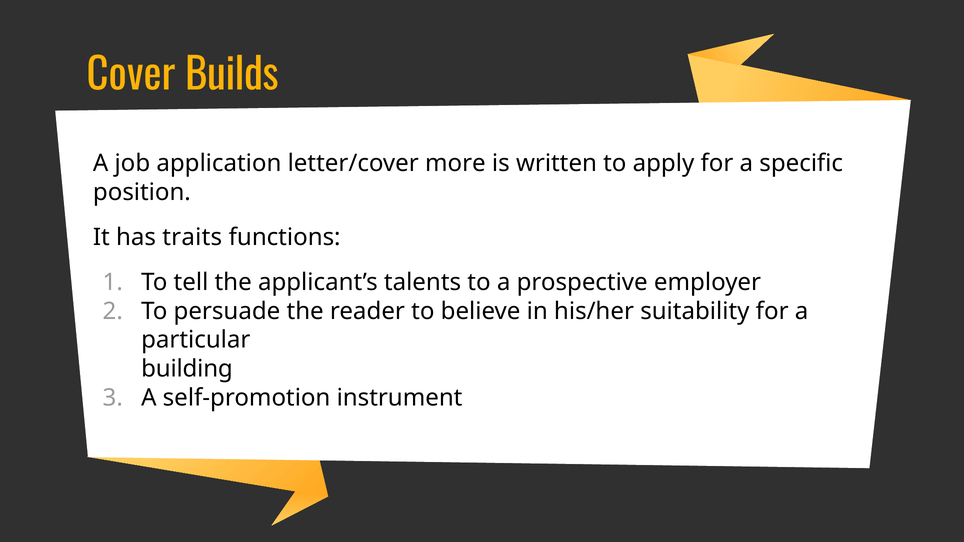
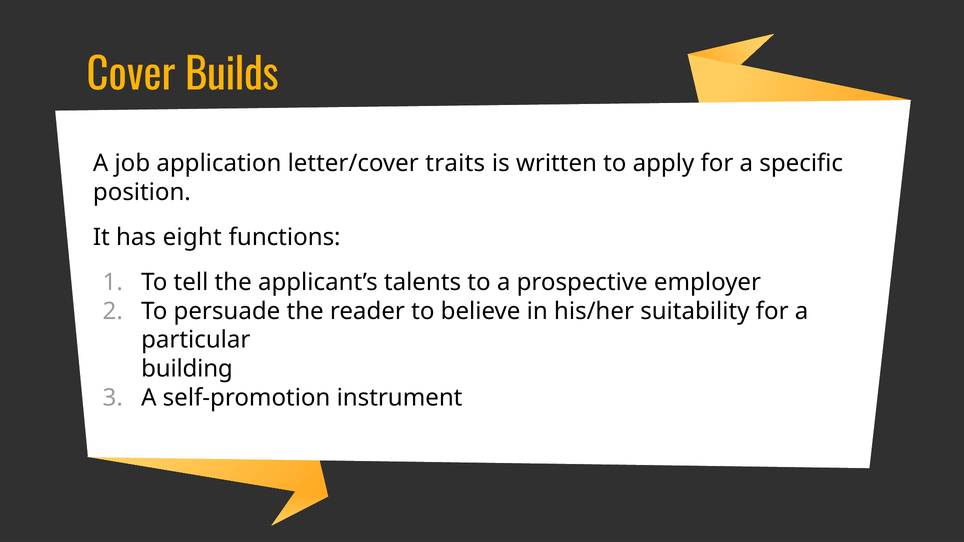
more: more -> traits (455, 163)
traits: traits -> eight (192, 237)
